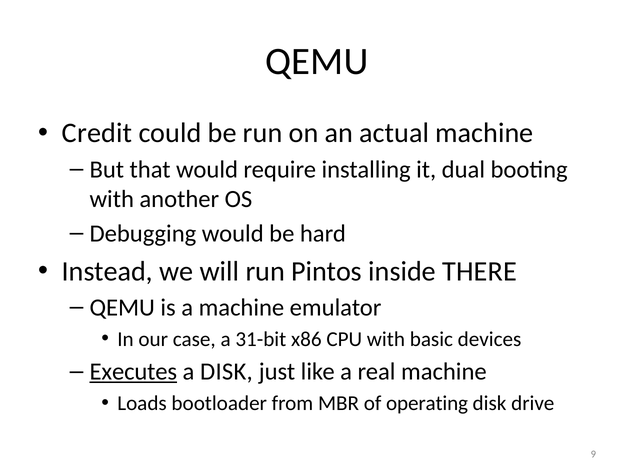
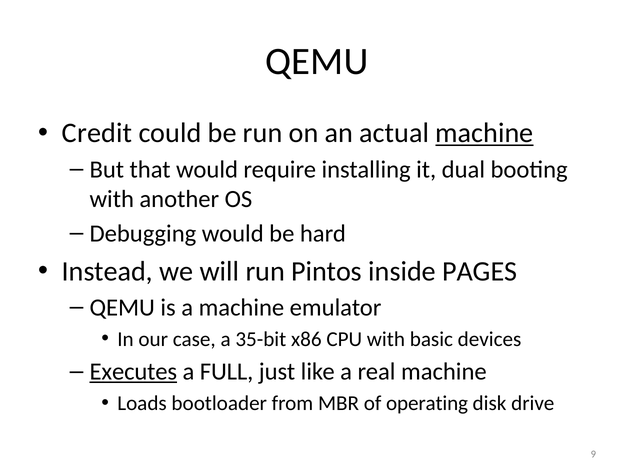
machine underline: none -> present (484, 133)
THERE: THERE -> PAGES (480, 271)
31-bit: 31-bit -> 35-bit (261, 339)
a DISK: DISK -> FULL (227, 371)
